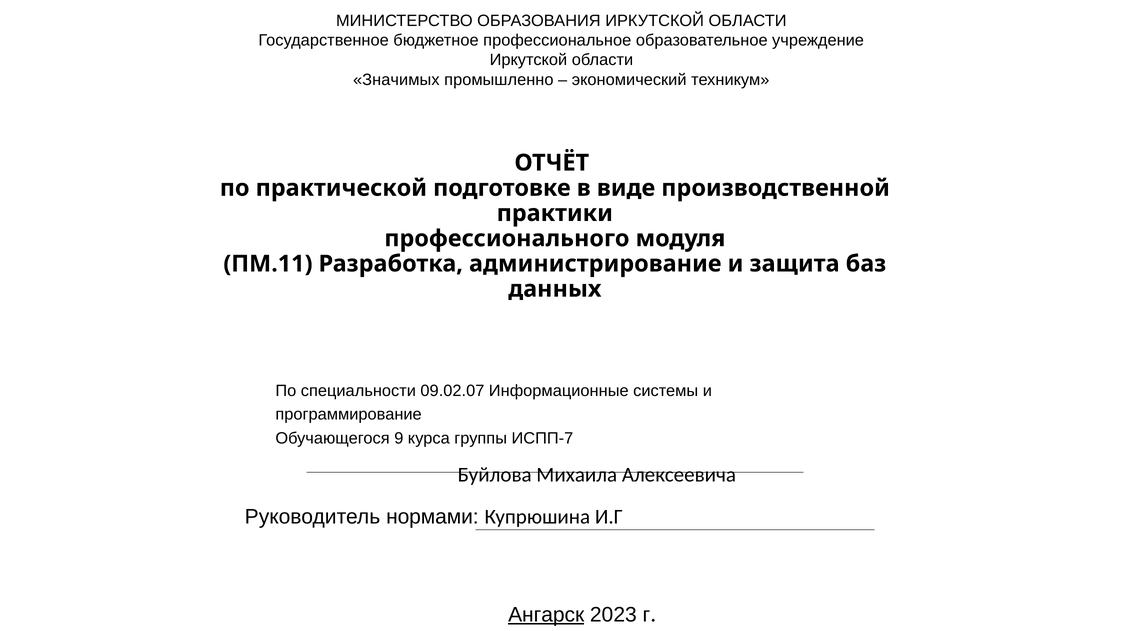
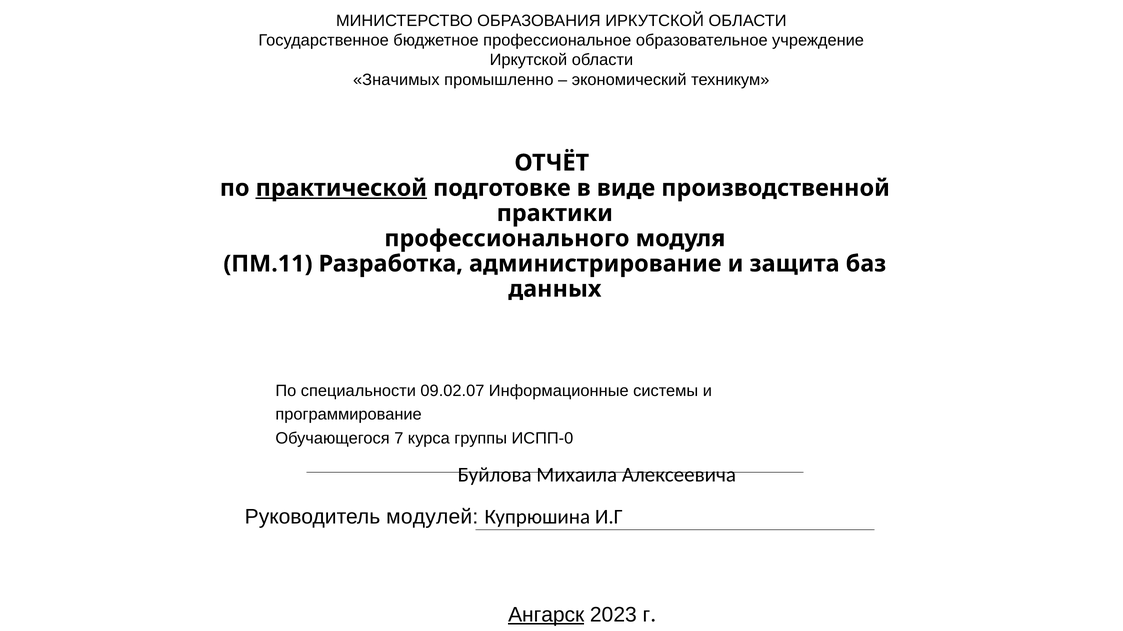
практической underline: none -> present (341, 188)
9: 9 -> 7 (399, 439)
ИСПП-7: ИСПП-7 -> ИСПП-0 (542, 439)
нормами: нормами -> модулей (432, 518)
